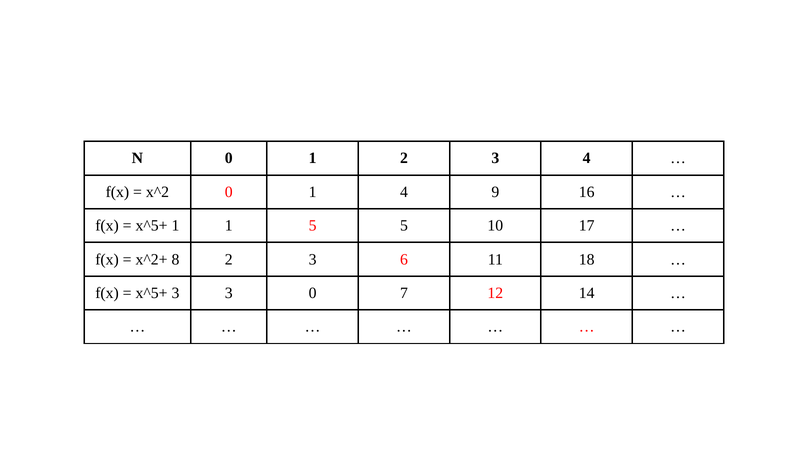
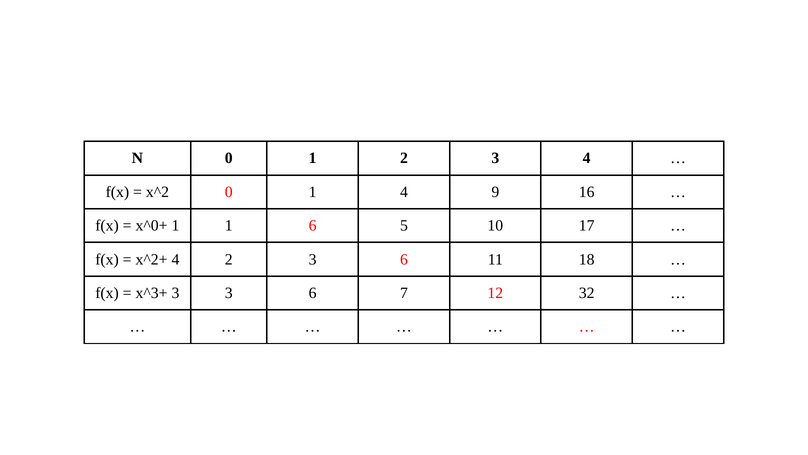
x^5+: x^5+ -> x^0+ (152, 225)
1 5: 5 -> 6 (313, 225)
x^2+ 8: 8 -> 4 (175, 259)
x^5+: x^5+ -> x^3+ (152, 293)
3 3 0: 0 -> 6 (313, 293)
14: 14 -> 32 (587, 293)
